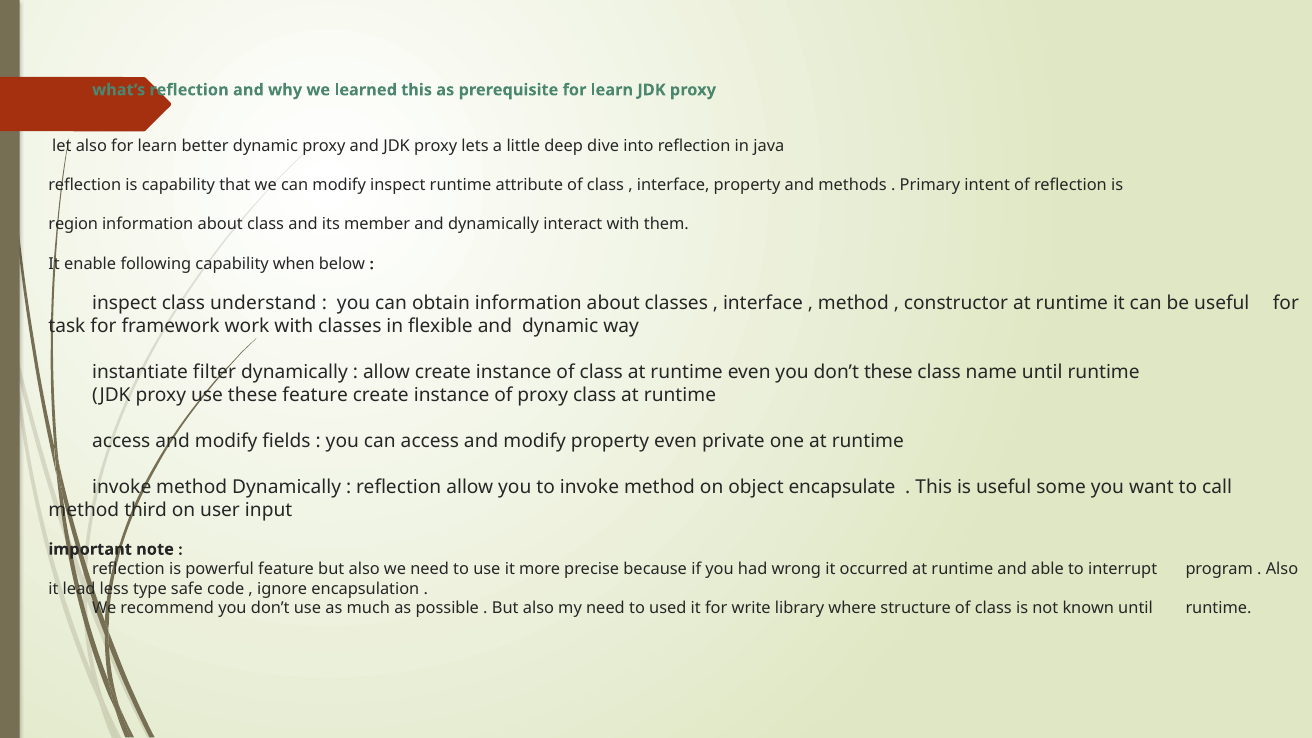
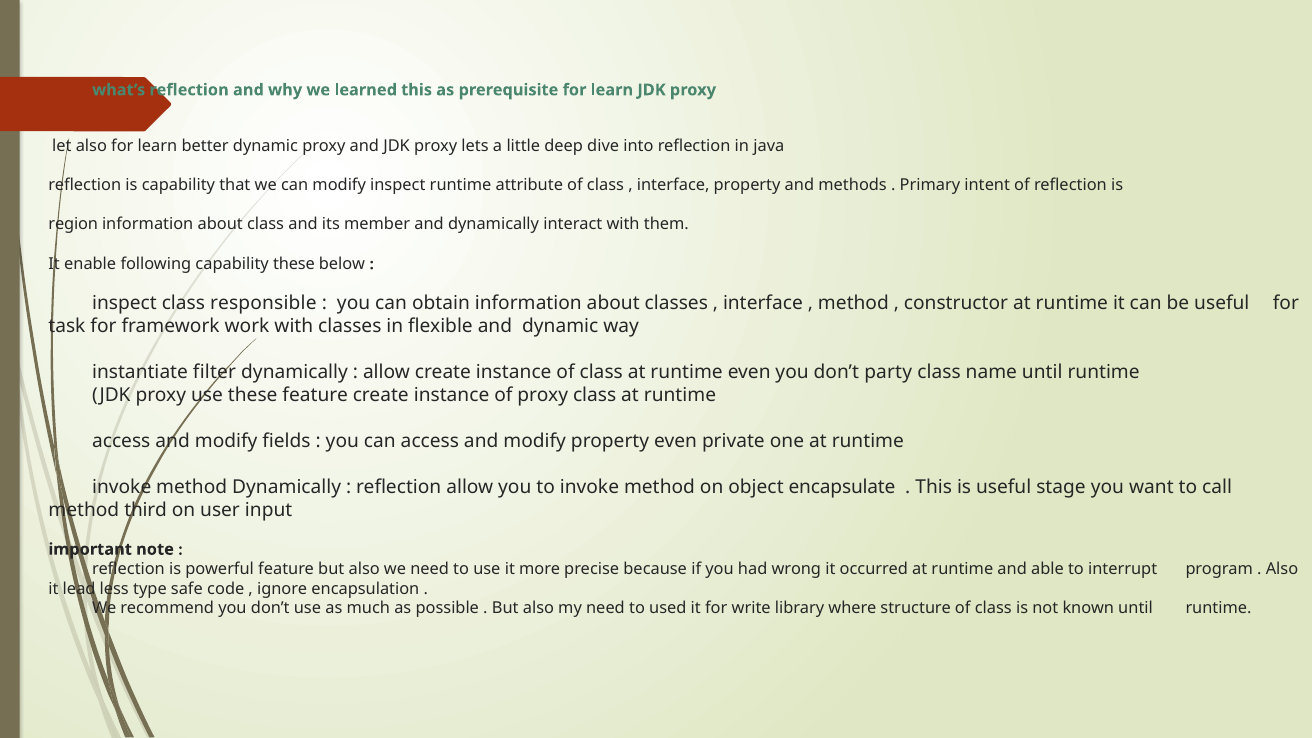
capability when: when -> these (294, 264)
understand: understand -> responsible (263, 303)
don’t these: these -> party (888, 372)
some: some -> stage (1061, 487)
